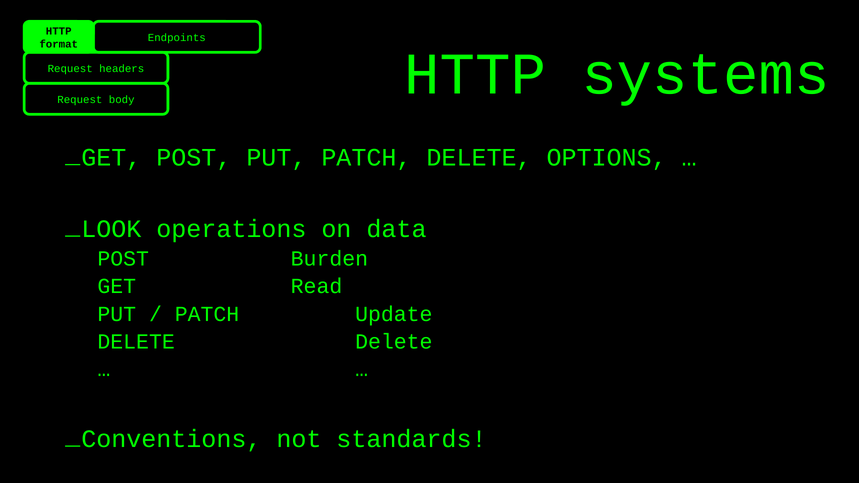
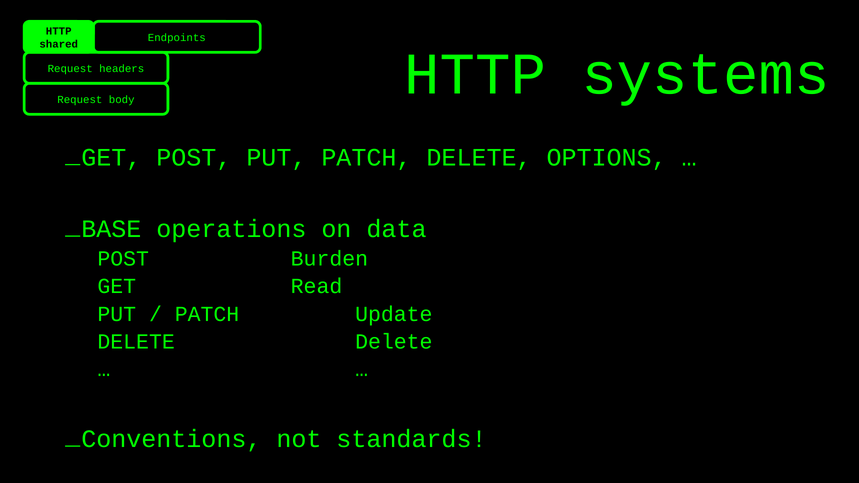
format: format -> shared (59, 44)
LOOK: LOOK -> BASE (111, 229)
